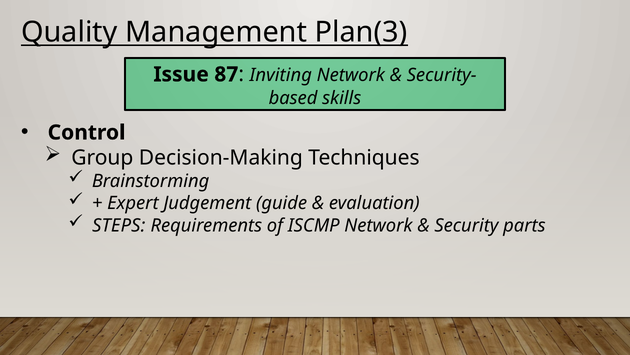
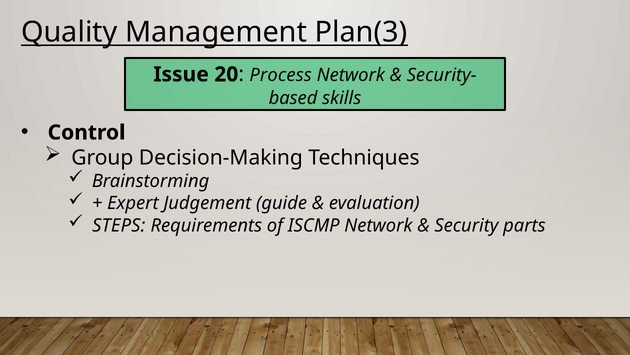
87: 87 -> 20 (226, 74)
Inviting: Inviting -> Process (281, 75)
